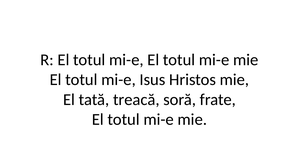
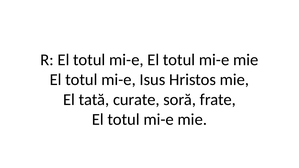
treacă: treacă -> curate (136, 100)
